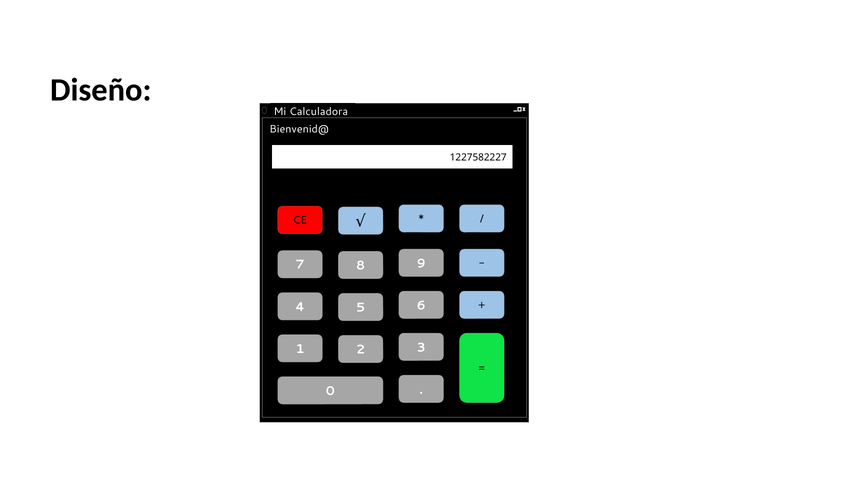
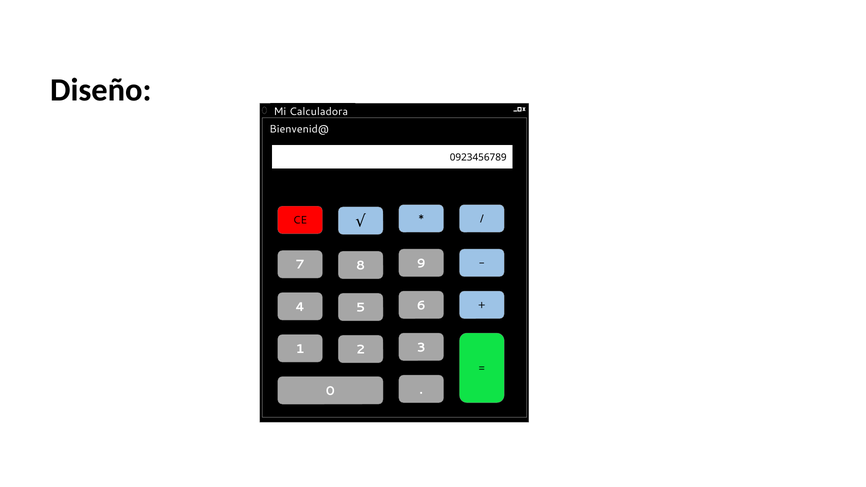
1227582227: 1227582227 -> 0923456789 (478, 157)
